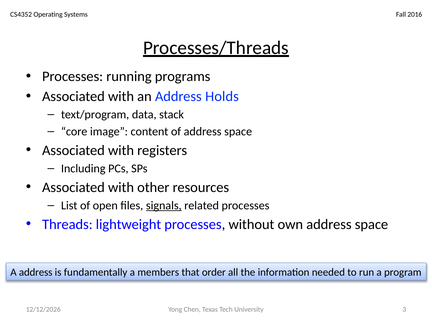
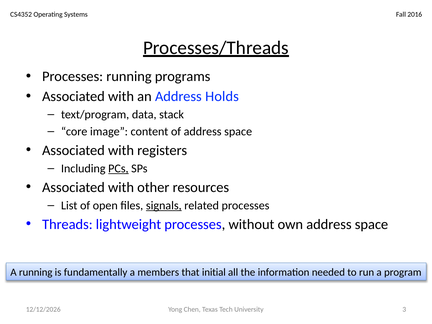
PCs underline: none -> present (118, 168)
A address: address -> running (36, 272)
order: order -> initial (214, 272)
